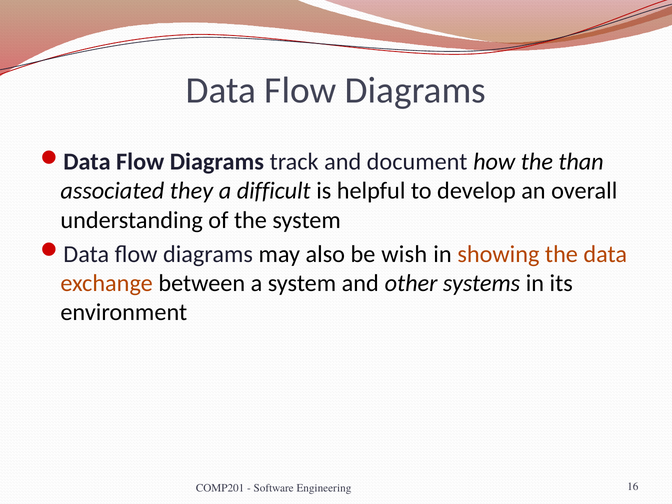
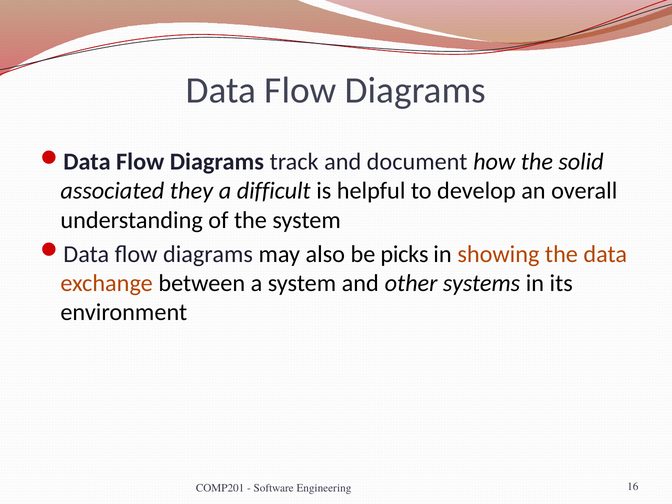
than: than -> solid (581, 162)
wish: wish -> picks (404, 254)
